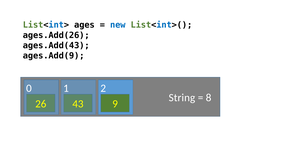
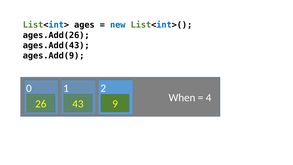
String: String -> When (182, 98)
8: 8 -> 4 (209, 98)
